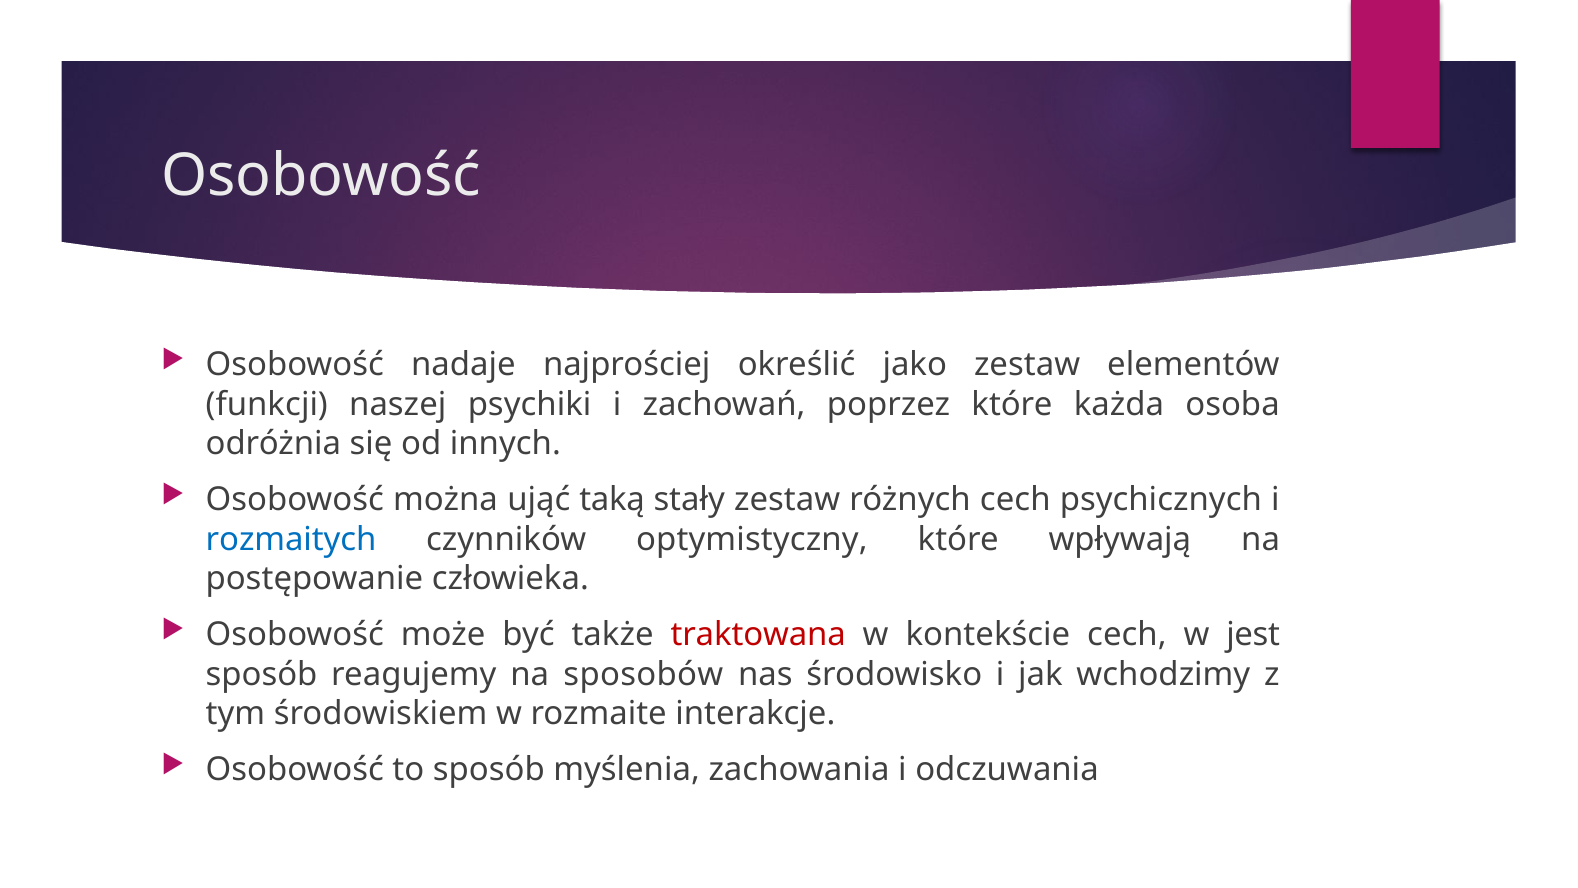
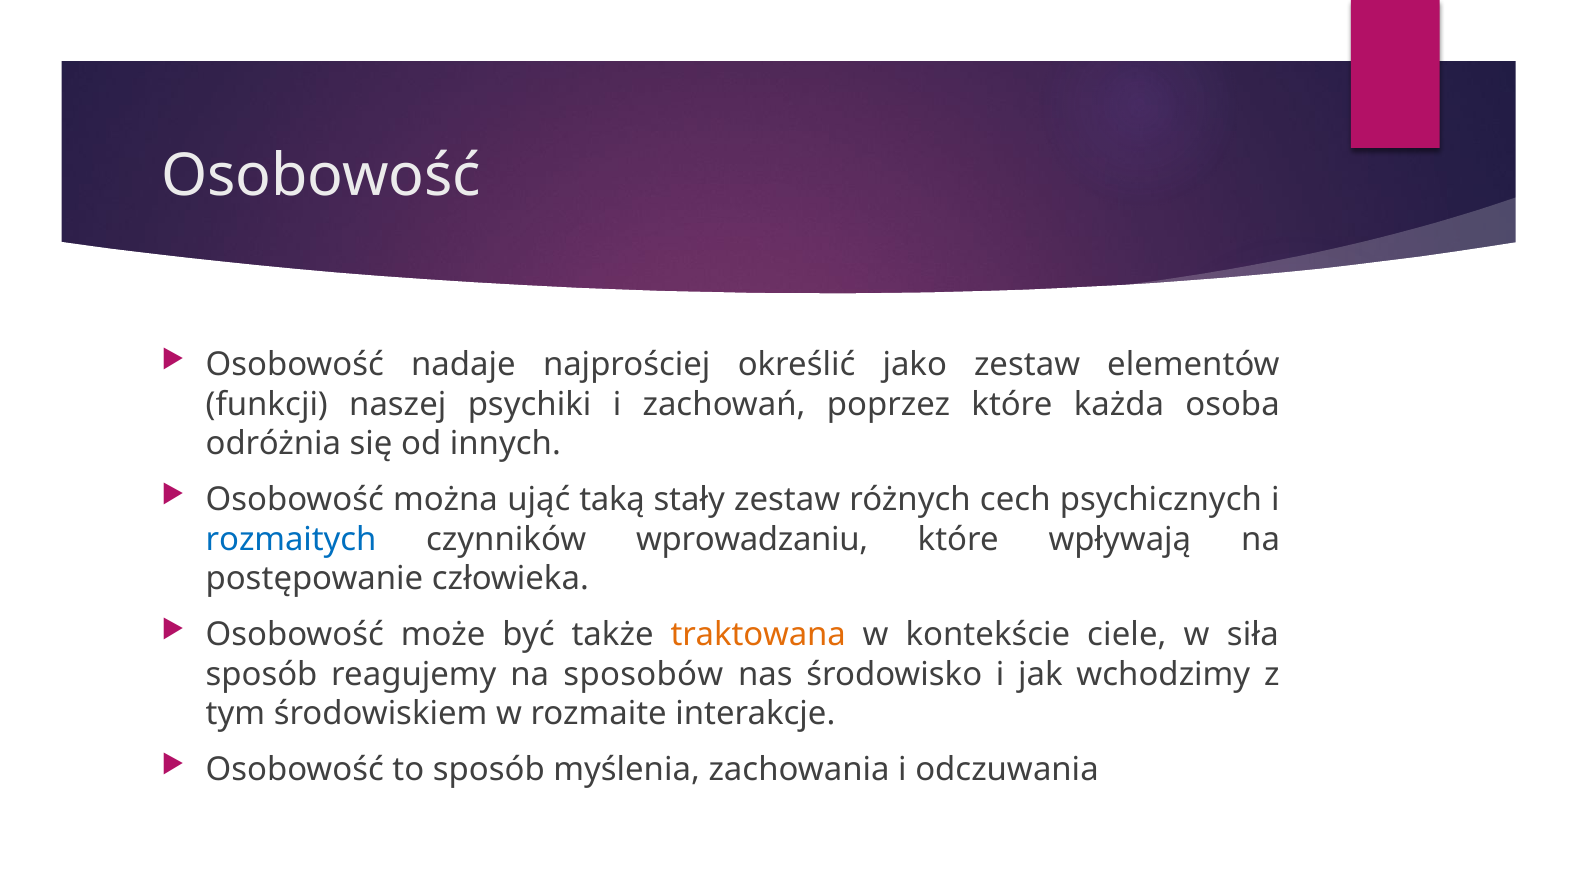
optymistyczny: optymistyczny -> wprowadzaniu (752, 539)
traktowana colour: red -> orange (758, 635)
kontekście cech: cech -> ciele (1127, 635)
jest: jest -> siła (1253, 635)
